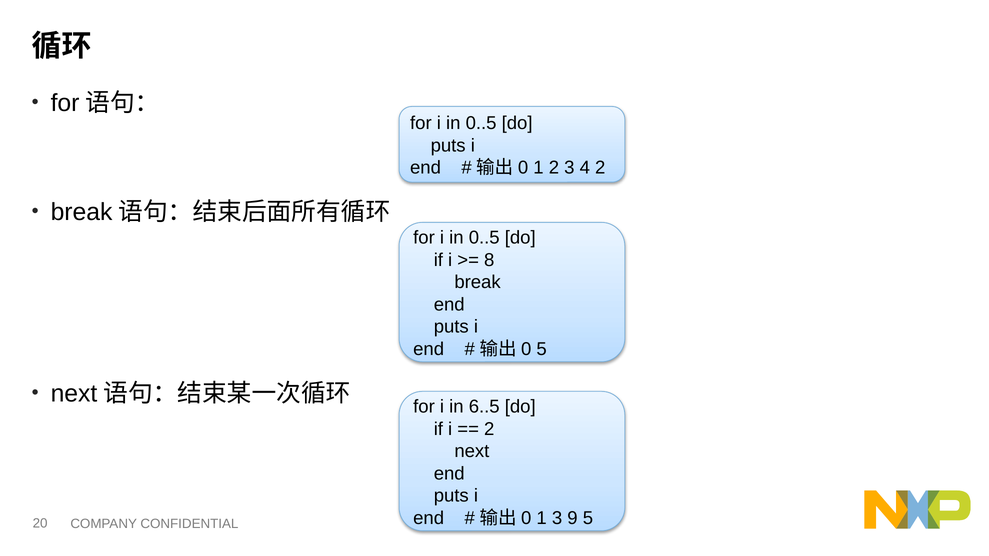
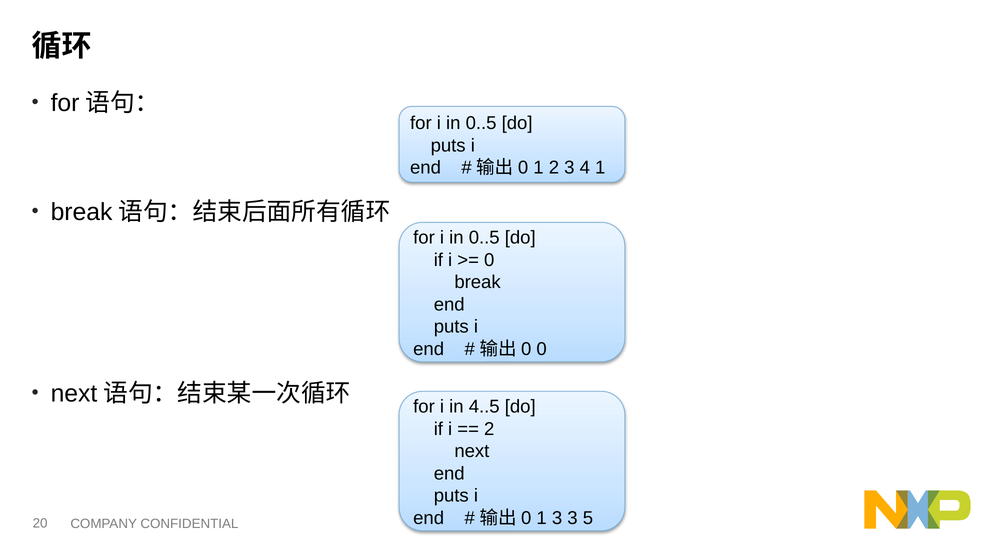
4 2: 2 -> 1 (600, 168)
8: 8 -> 0 (489, 260)
5: 5 -> 0 (542, 349)
6..5: 6..5 -> 4..5 (484, 407)
3 9: 9 -> 3 (572, 518)
